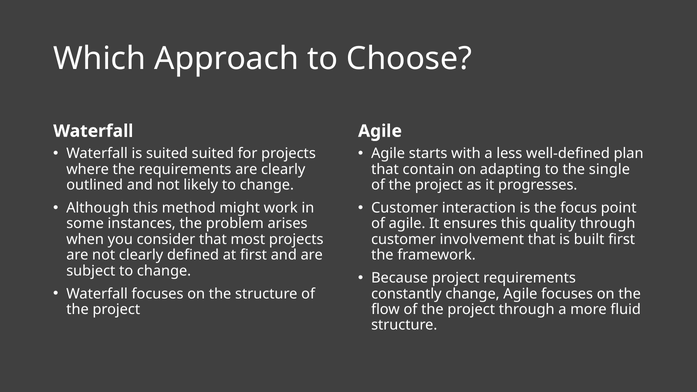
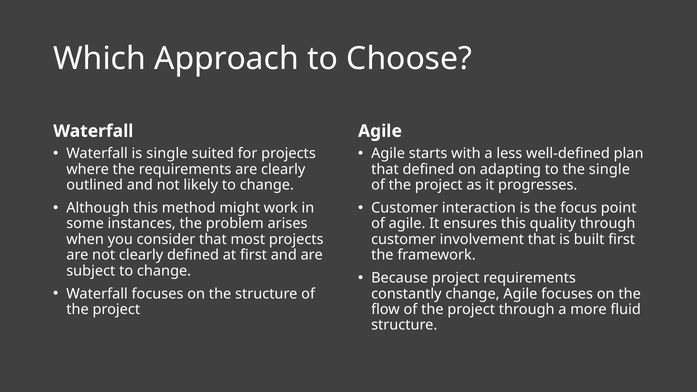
is suited: suited -> single (167, 154)
that contain: contain -> defined (428, 169)
